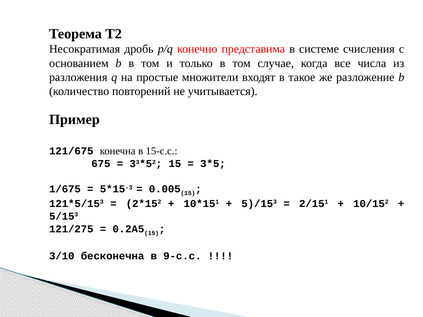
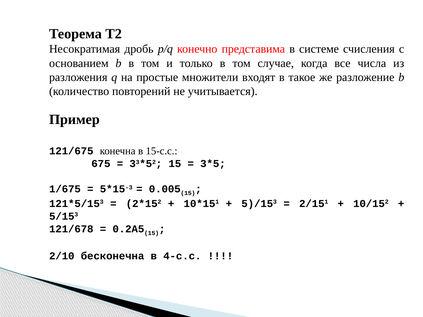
121/275: 121/275 -> 121/678 (71, 229)
3/10: 3/10 -> 2/10 (62, 256)
9-с.с: 9-с.с -> 4-с.с (182, 256)
